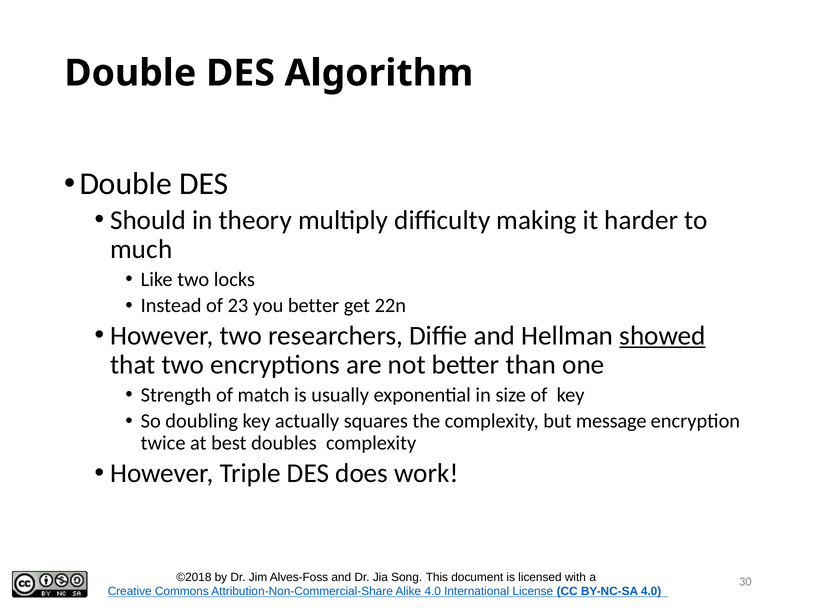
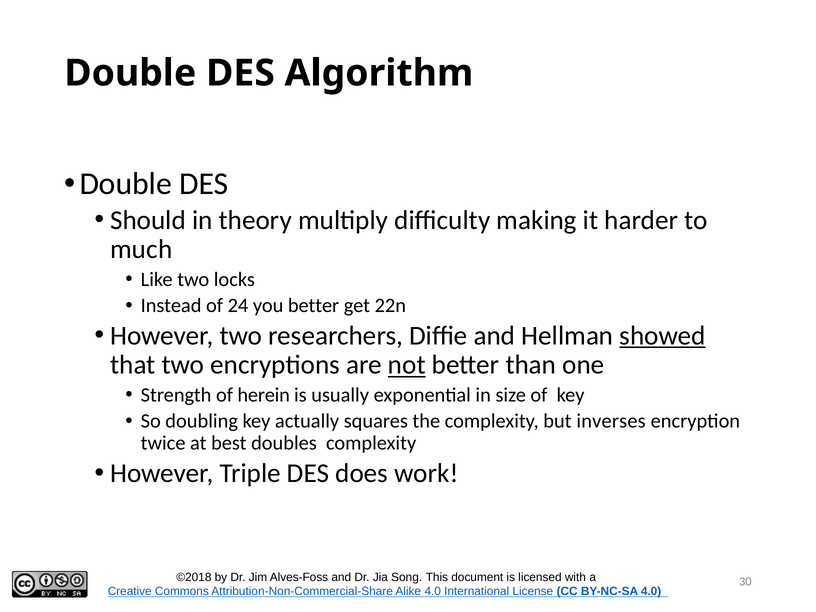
23: 23 -> 24 (238, 306)
not underline: none -> present (407, 365)
match: match -> herein (264, 395)
message: message -> inverses (611, 421)
